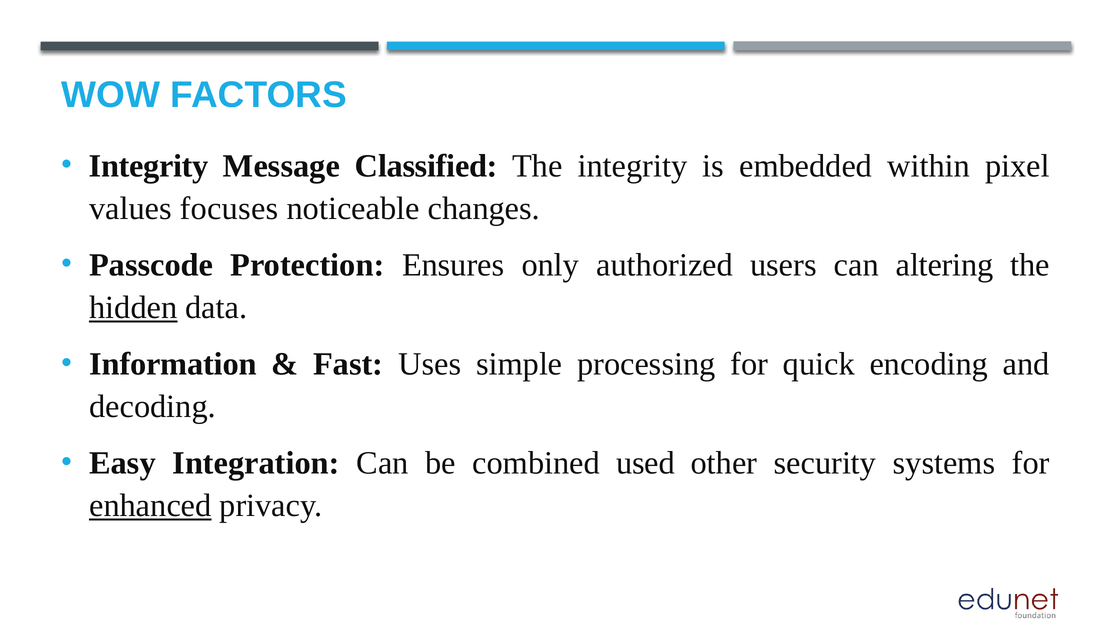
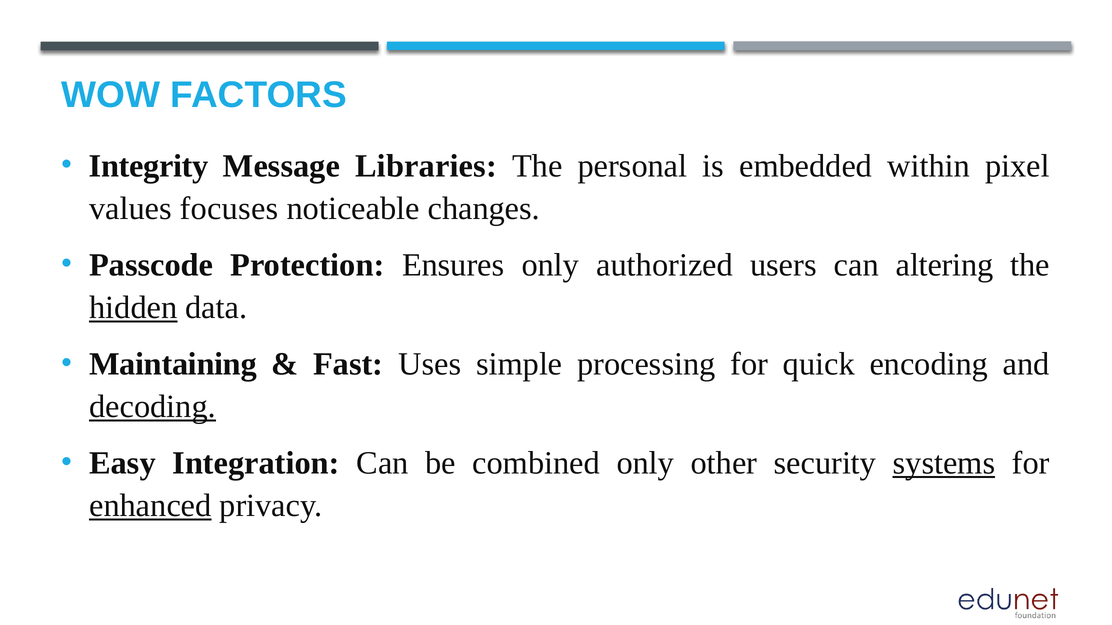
Classified: Classified -> Libraries (426, 166)
The integrity: integrity -> personal (632, 166)
Information: Information -> Maintaining (173, 364)
decoding underline: none -> present (153, 407)
combined used: used -> only (645, 463)
systems underline: none -> present (944, 463)
